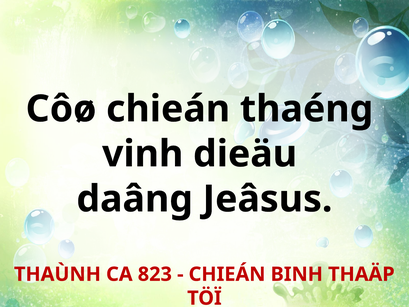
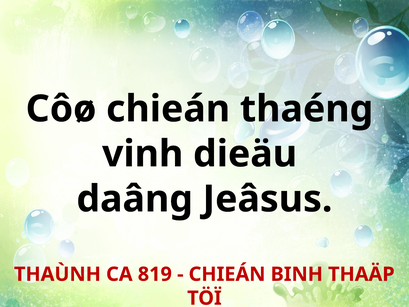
823: 823 -> 819 (155, 274)
